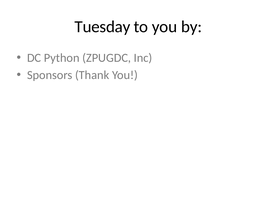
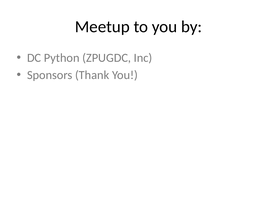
Tuesday: Tuesday -> Meetup (102, 27)
